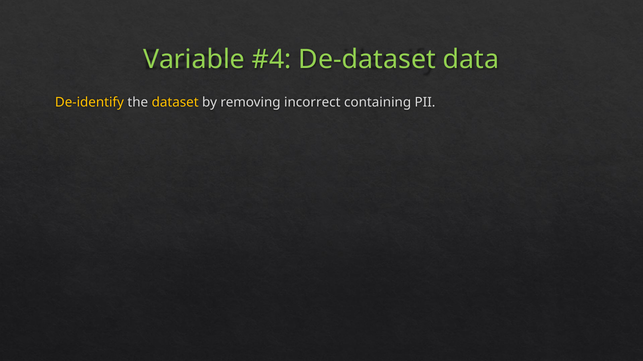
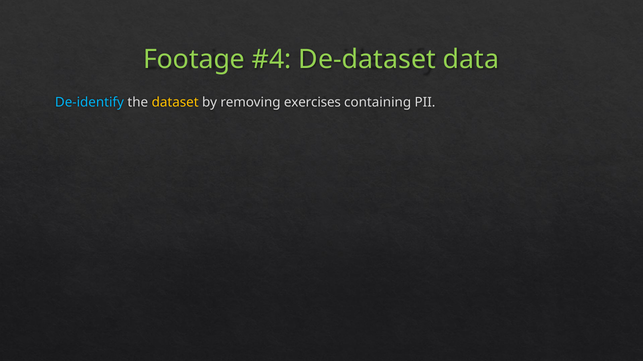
Variable: Variable -> Footage (194, 60)
De-identify colour: yellow -> light blue (89, 103)
incorrect: incorrect -> exercises (312, 103)
